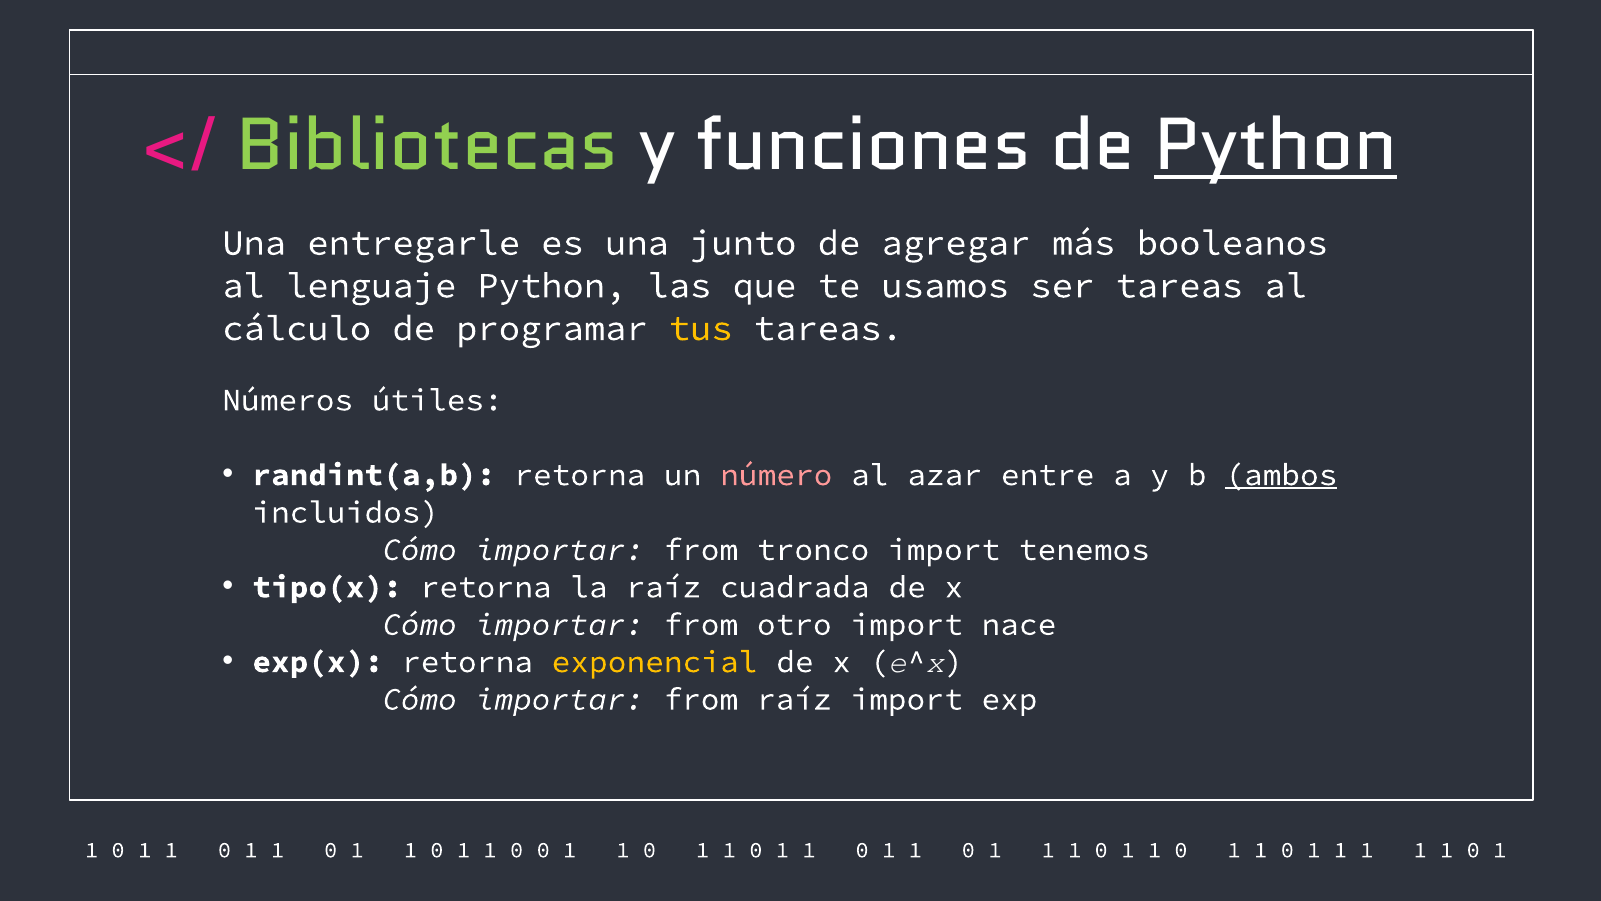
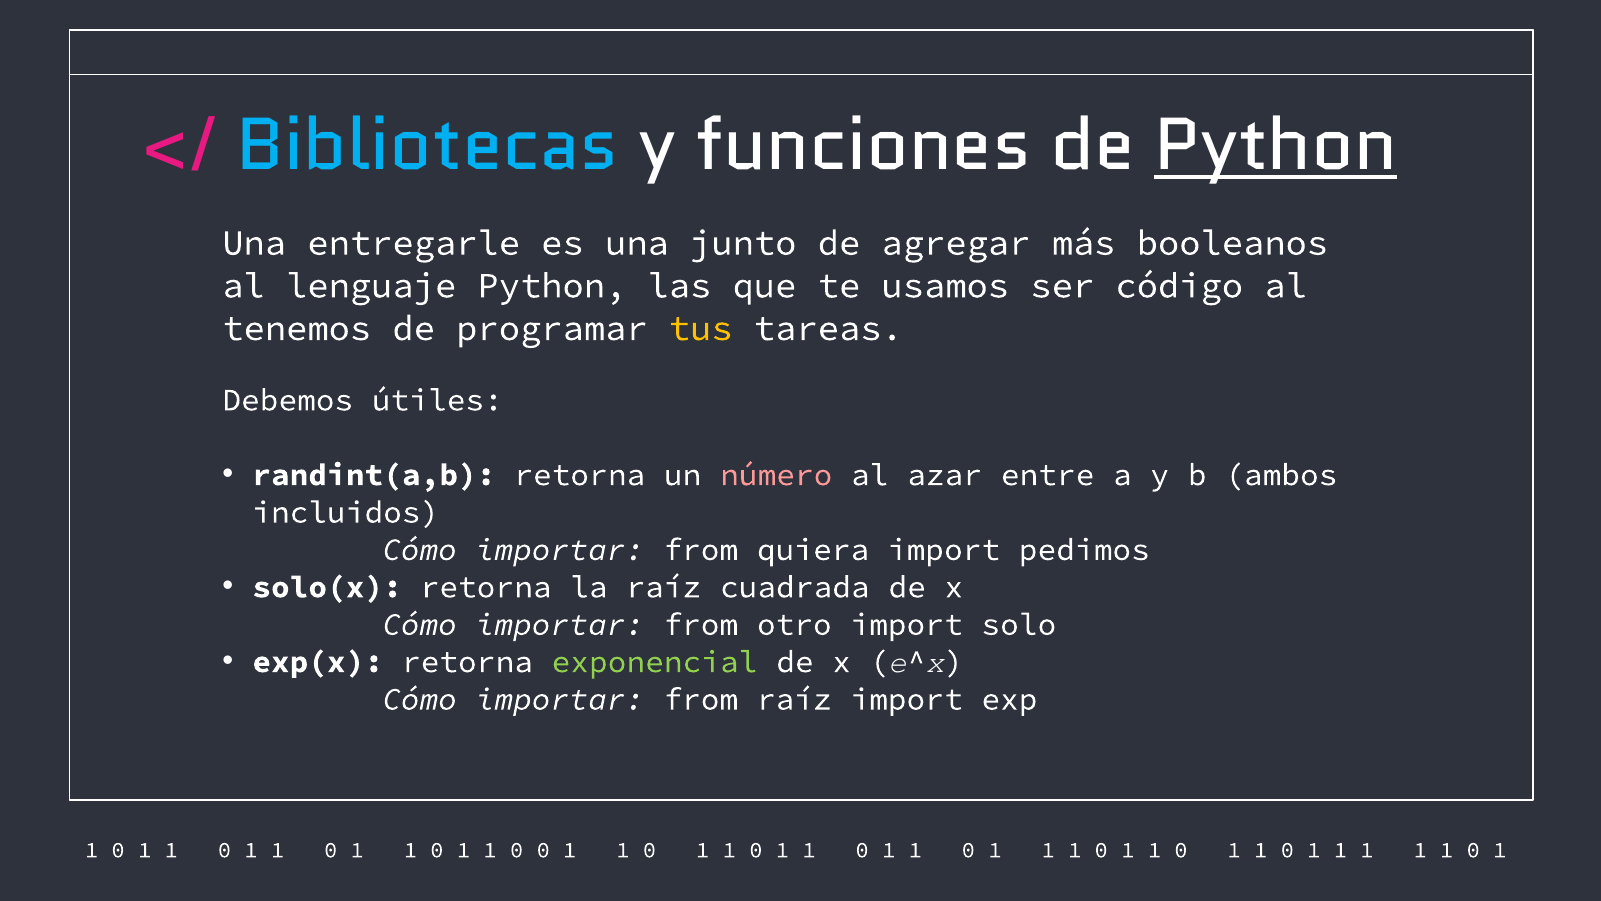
Bibliotecas colour: light green -> light blue (428, 146)
ser tareas: tareas -> código (1179, 286)
cálculo: cálculo -> tenemos (297, 328)
Números: Números -> Debemos (288, 400)
ambos underline: present -> none (1281, 475)
tronco: tronco -> quiera (813, 549)
tenemos: tenemos -> pedimos (1084, 549)
tipo(x: tipo(x -> solo(x (327, 587)
nace: nace -> solo (1019, 624)
exponencial colour: yellow -> light green (654, 662)
